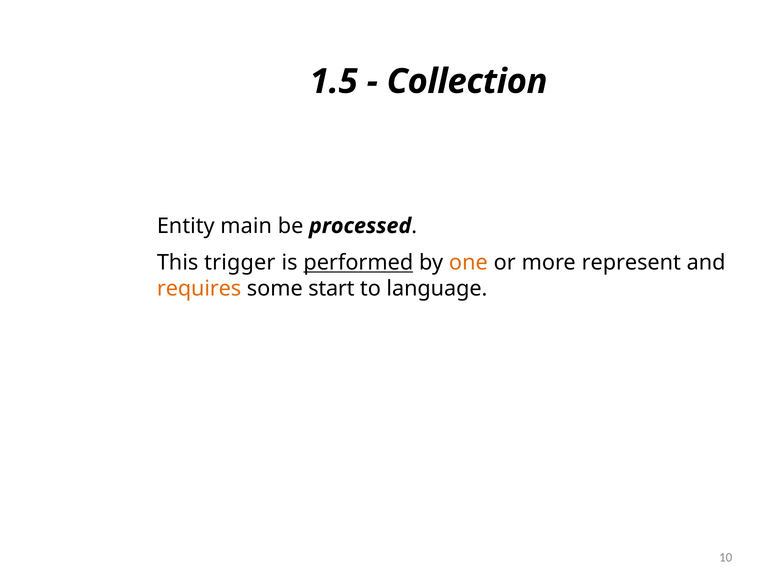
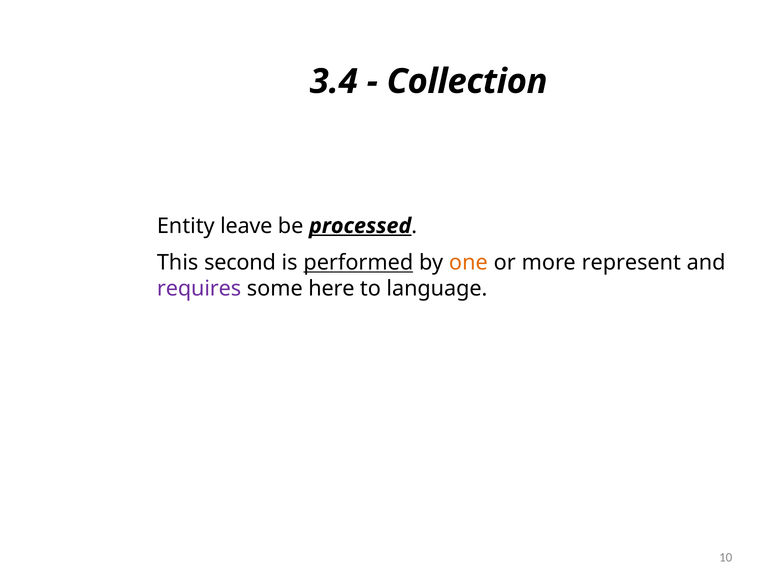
1.5: 1.5 -> 3.4 (334, 82)
main: main -> leave (246, 226)
processed underline: none -> present (360, 226)
trigger: trigger -> second (240, 263)
requires colour: orange -> purple (199, 289)
start: start -> here (331, 289)
